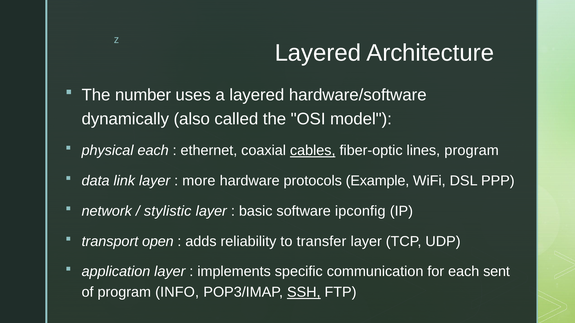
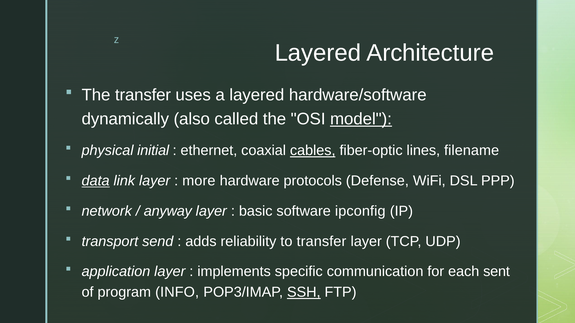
The number: number -> transfer (143, 95)
model underline: none -> present (361, 119)
physical each: each -> initial (153, 151)
lines program: program -> filename (472, 151)
data underline: none -> present (96, 181)
Example: Example -> Defense (377, 181)
stylistic: stylistic -> anyway (168, 211)
open: open -> send (158, 242)
